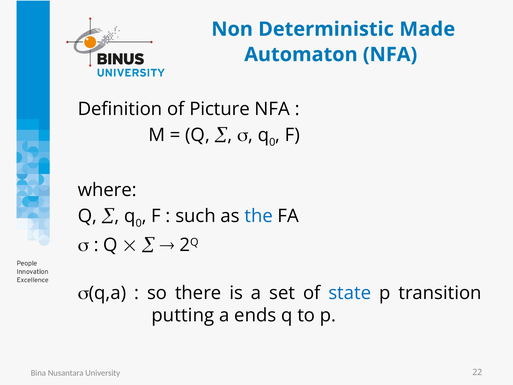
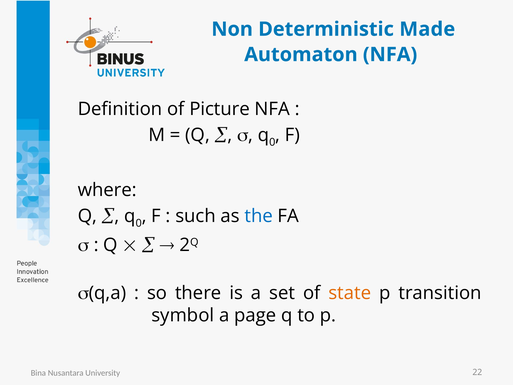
state colour: blue -> orange (350, 293)
putting: putting -> symbol (183, 315)
ends: ends -> page (255, 315)
